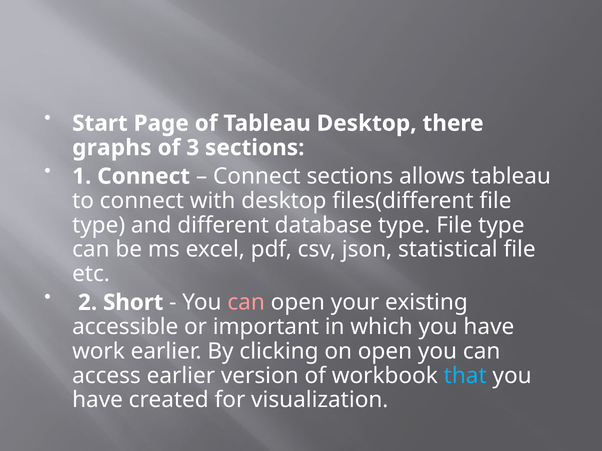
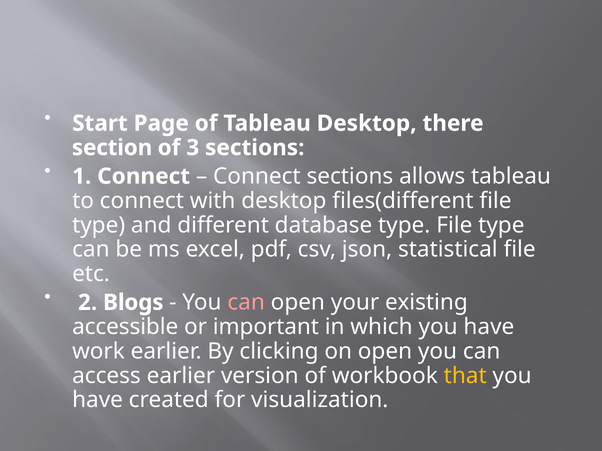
graphs: graphs -> section (112, 148)
Short: Short -> Blogs (133, 303)
that colour: light blue -> yellow (465, 376)
